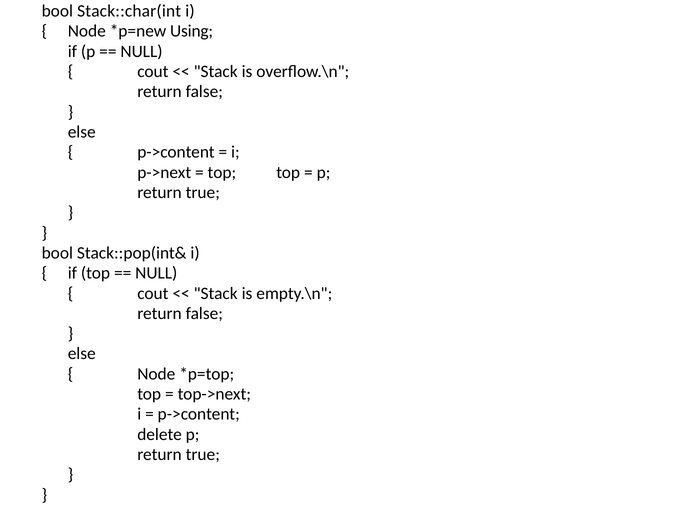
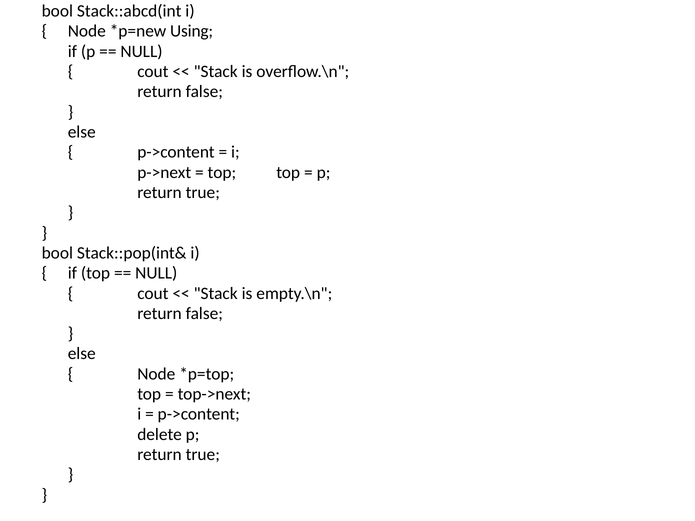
Stack::char(int: Stack::char(int -> Stack::abcd(int (129, 11)
